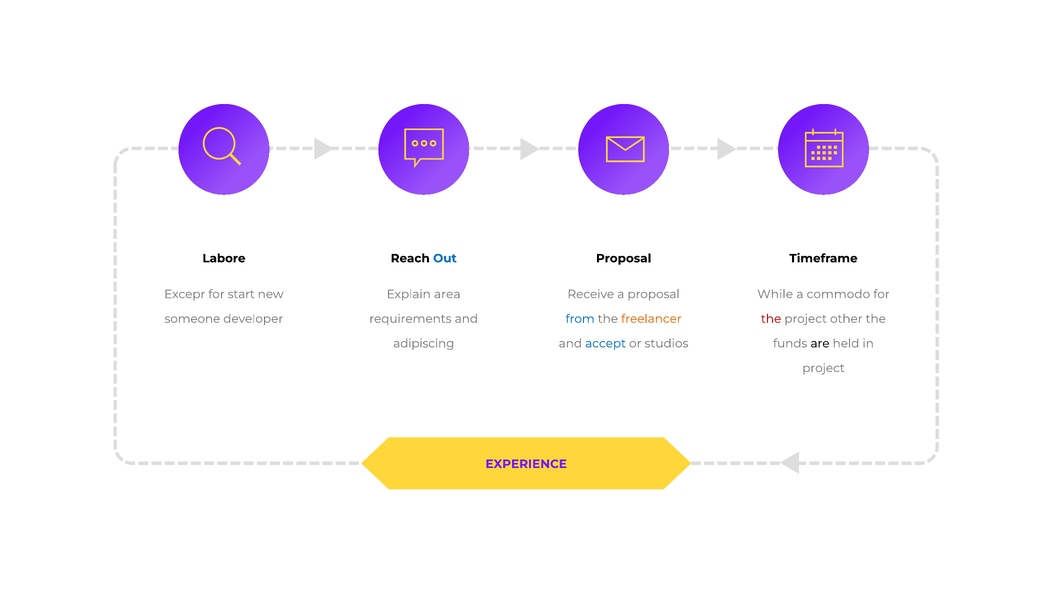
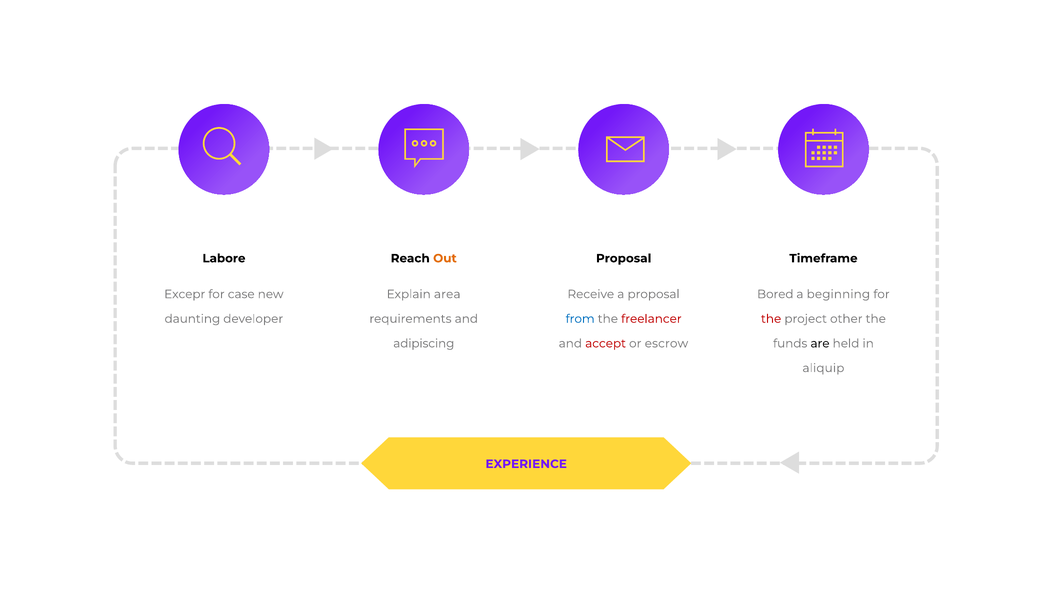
Out colour: blue -> orange (445, 258)
start: start -> case (241, 294)
While: While -> Bored (775, 294)
commodo: commodo -> beginning (838, 294)
someone: someone -> daunting (192, 319)
freelancer colour: orange -> red (651, 319)
accept colour: blue -> red (606, 344)
studios: studios -> escrow (666, 344)
project: project -> aliquip (823, 368)
